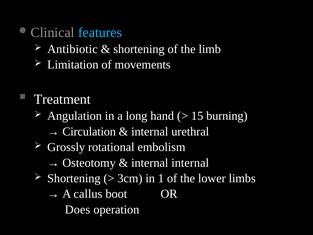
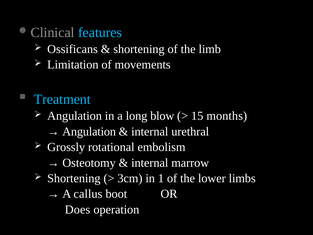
Antibiotic: Antibiotic -> Ossificans (73, 49)
Treatment colour: white -> light blue (62, 99)
hand: hand -> blow (162, 116)
burning: burning -> months (227, 116)
Circulation: Circulation -> Angulation (89, 131)
internal internal: internal -> marrow (190, 163)
